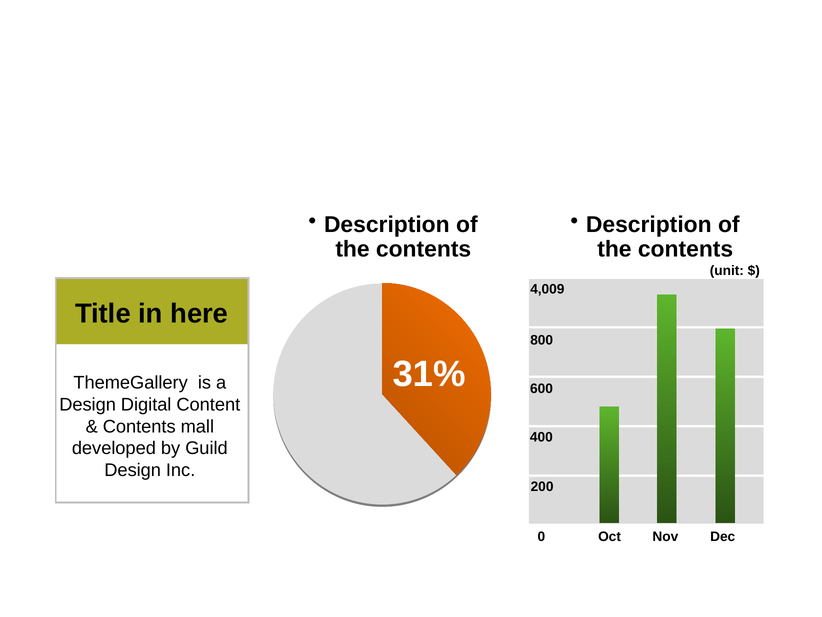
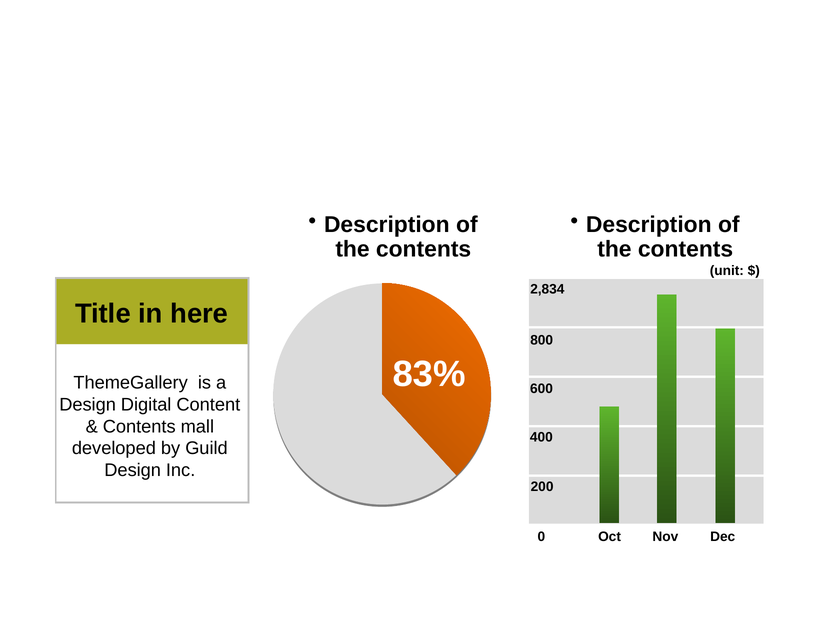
4,009: 4,009 -> 2,834 (547, 289)
31%: 31% -> 83% (429, 374)
